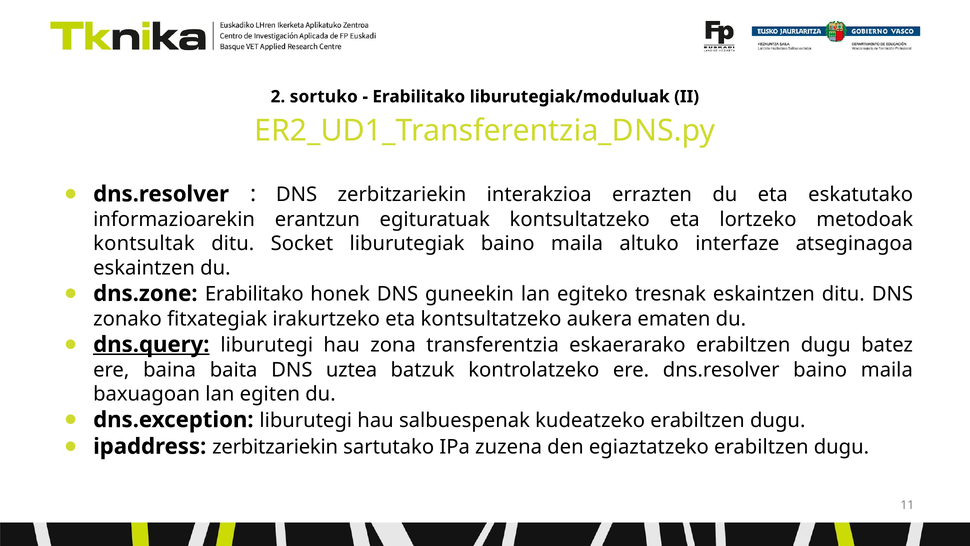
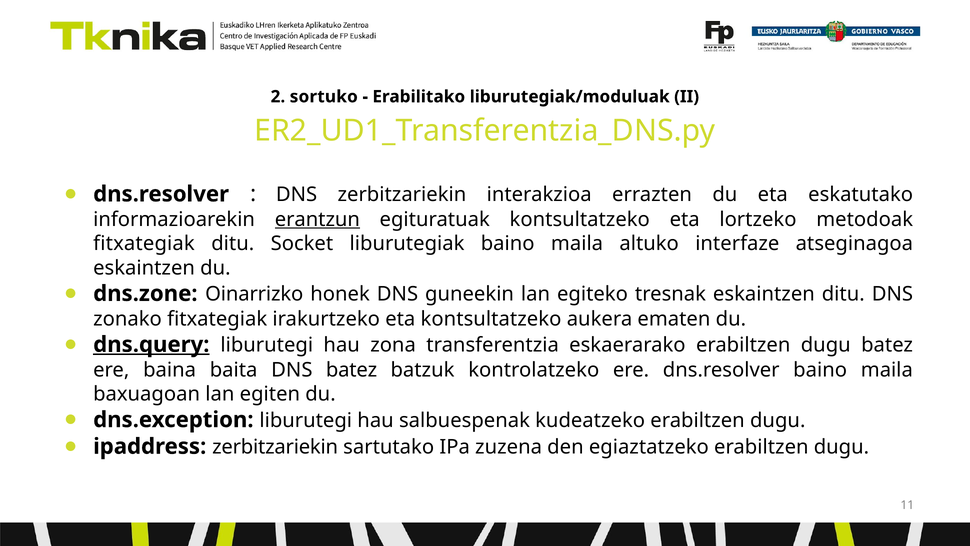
erantzun underline: none -> present (317, 219)
kontsultak: kontsultak -> fitxategiak (144, 244)
dns.zone Erabilitako: Erabilitako -> Oinarrizko (254, 294)
DNS uztea: uztea -> batez (352, 370)
